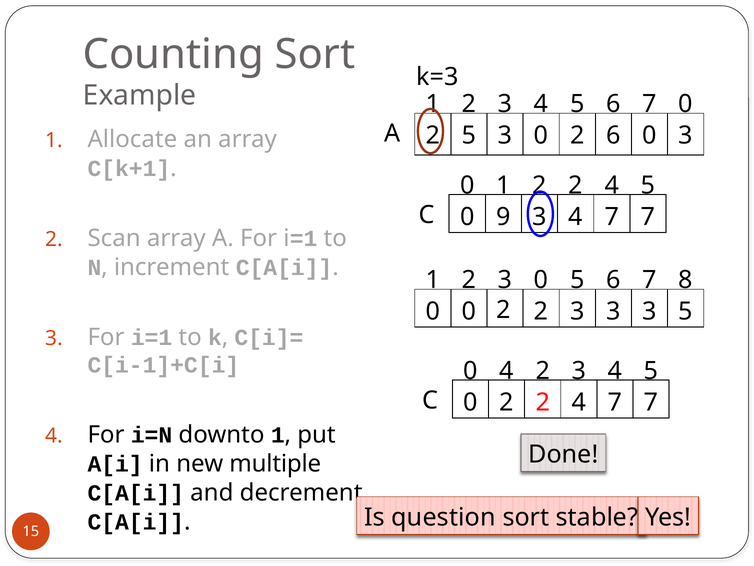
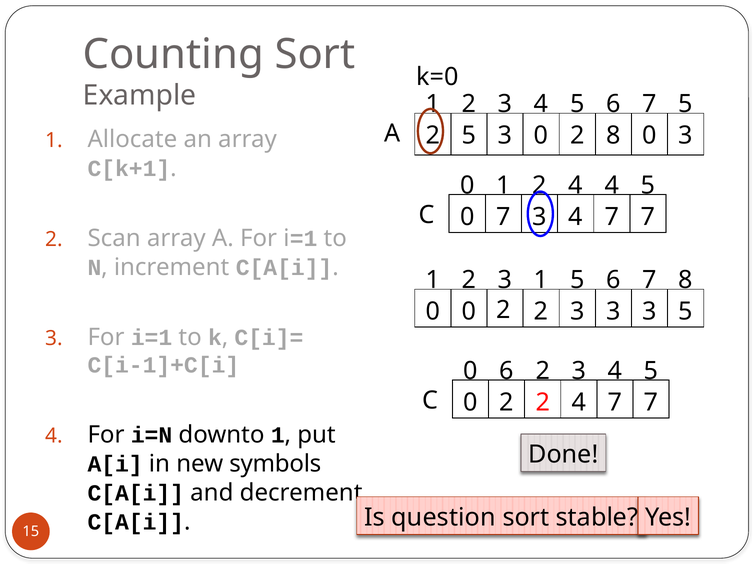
k=3: k=3 -> k=0 (438, 77)
6 7 0: 0 -> 5 (686, 104)
2 6: 6 -> 8 (613, 135)
1 2 2: 2 -> 4 (576, 185)
0 9: 9 -> 7 (503, 217)
2 3 0: 0 -> 1 (541, 280)
0 4: 4 -> 6 (507, 371)
multiple: multiple -> symbols (275, 463)
